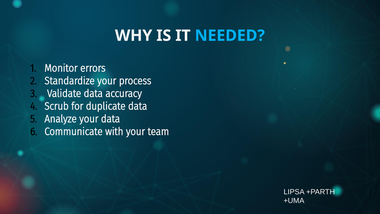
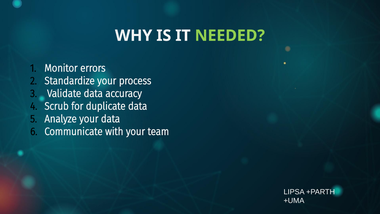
NEEDED colour: light blue -> light green (230, 36)
